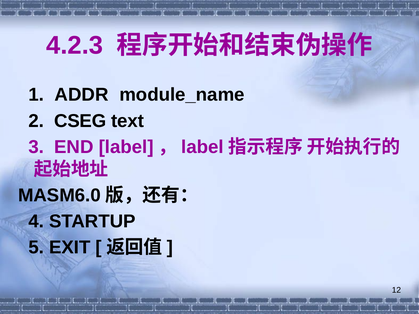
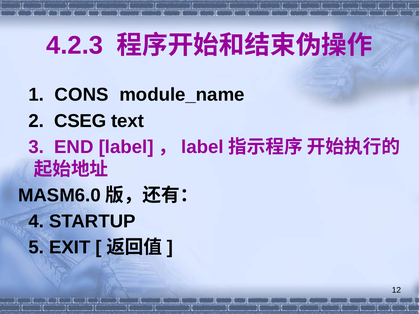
ADDR: ADDR -> CONS (82, 95)
